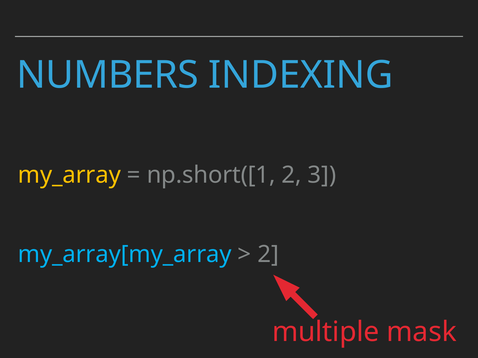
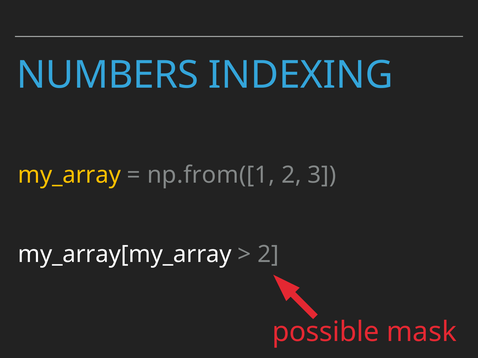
np.short([1: np.short([1 -> np.from([1 (211, 175)
my_array[my_array colour: light blue -> white (125, 255)
multiple: multiple -> possible (326, 333)
